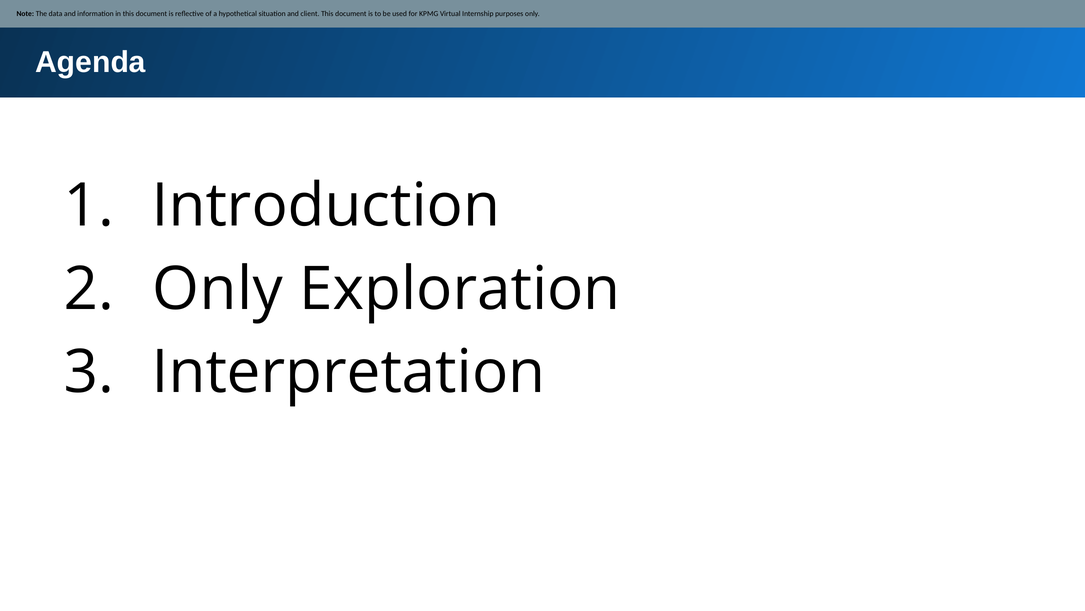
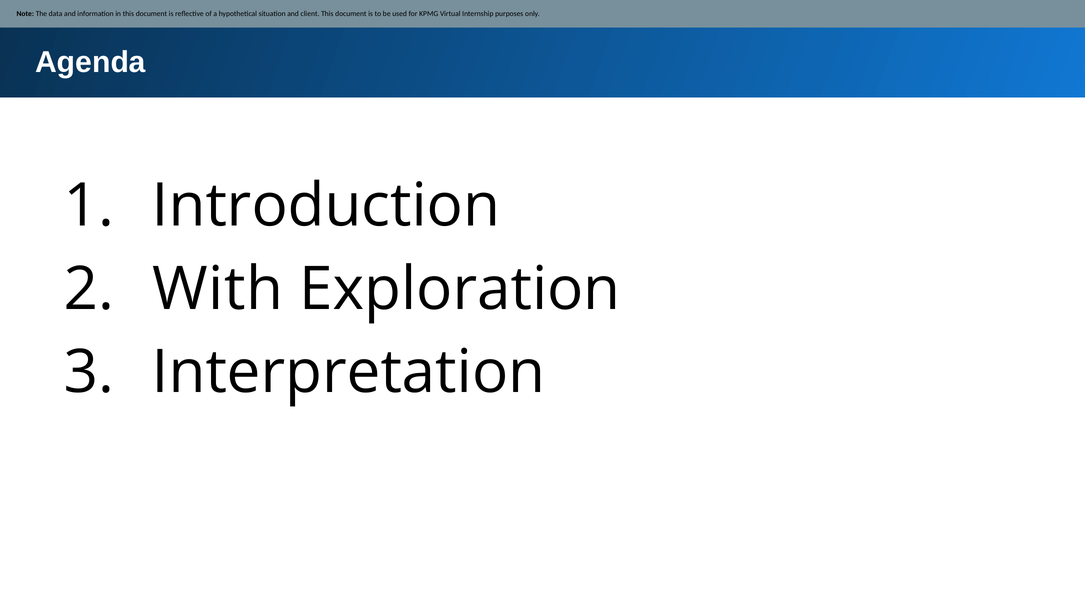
Only: Only -> With (218, 289)
